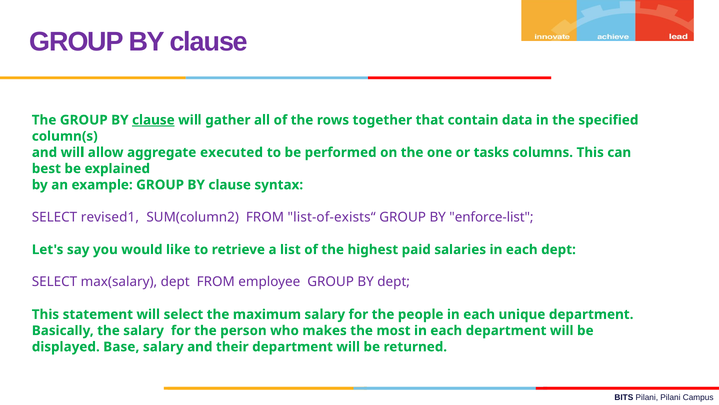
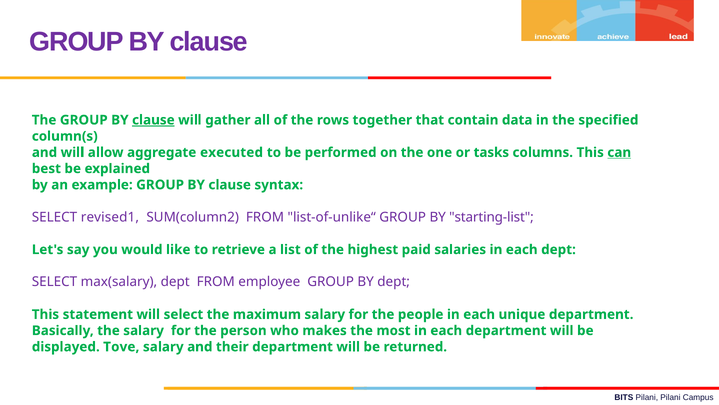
can underline: none -> present (619, 152)
list-of-exists“: list-of-exists“ -> list-of-unlike“ (332, 217)
enforce-list: enforce-list -> starting-list (491, 217)
Base: Base -> Tove (121, 346)
